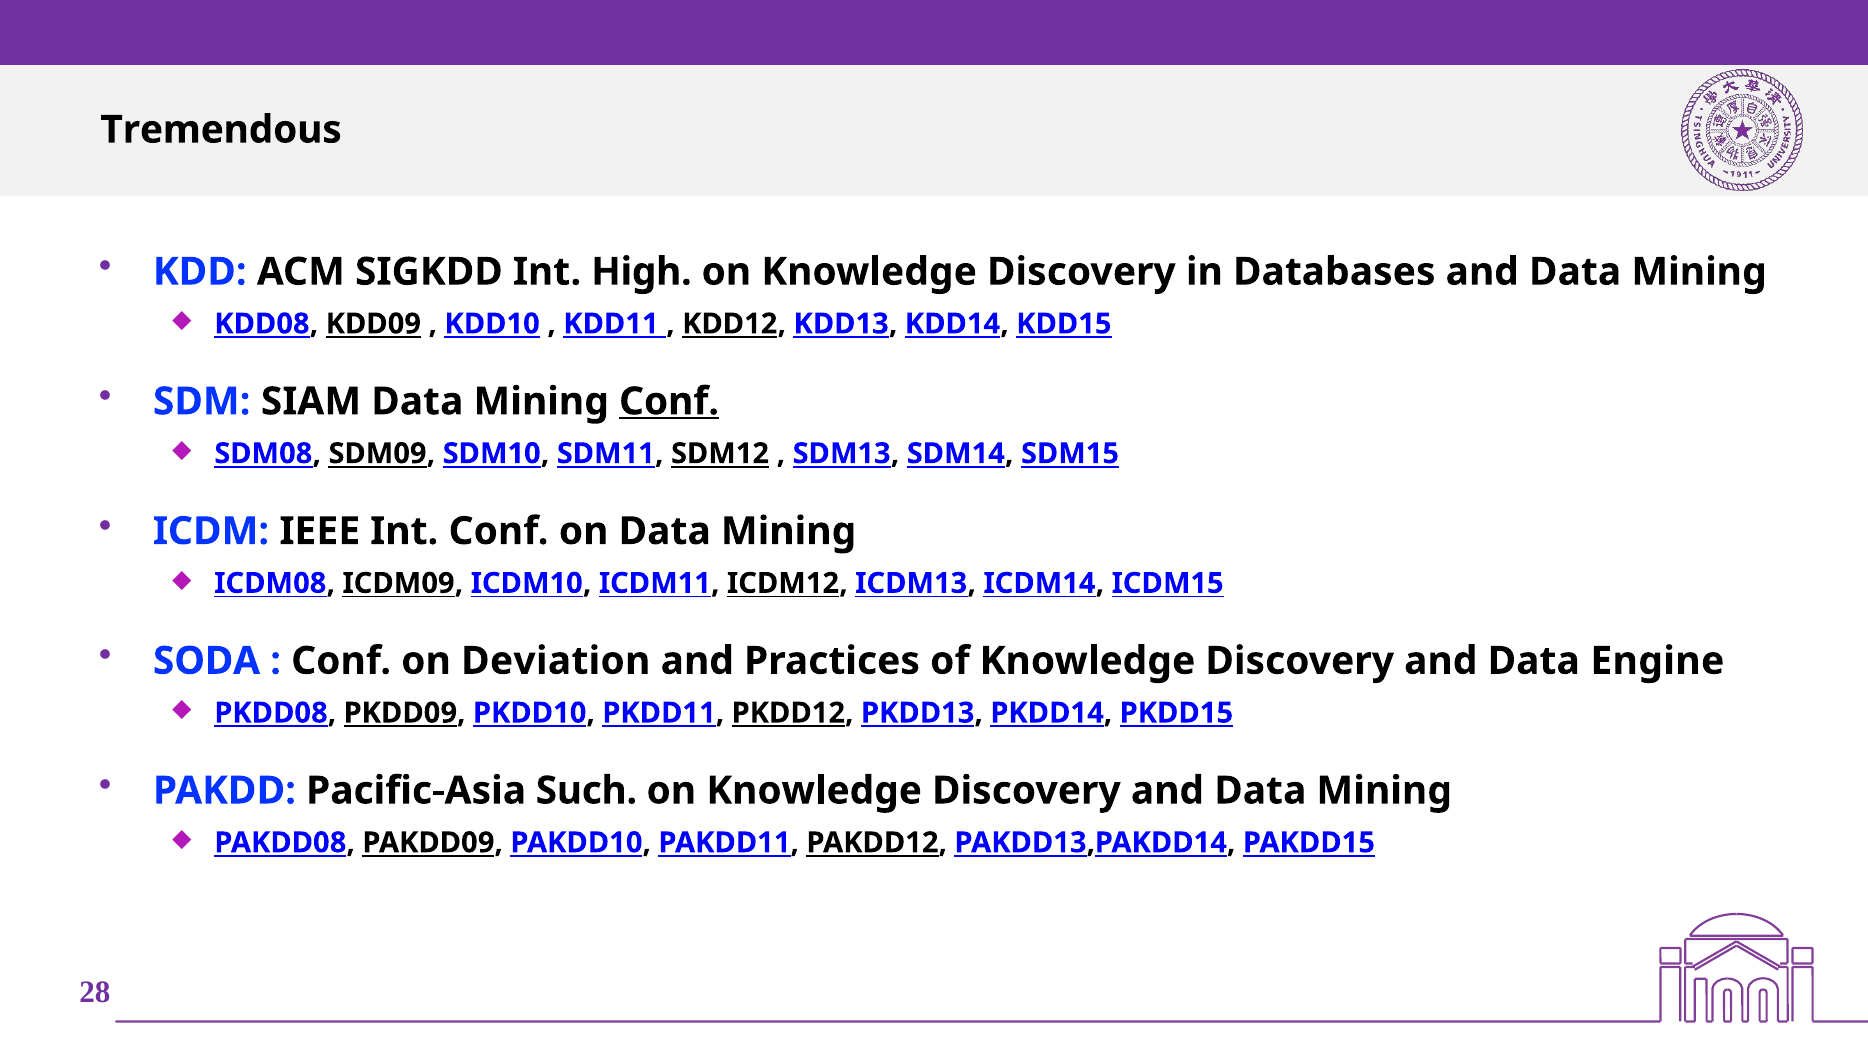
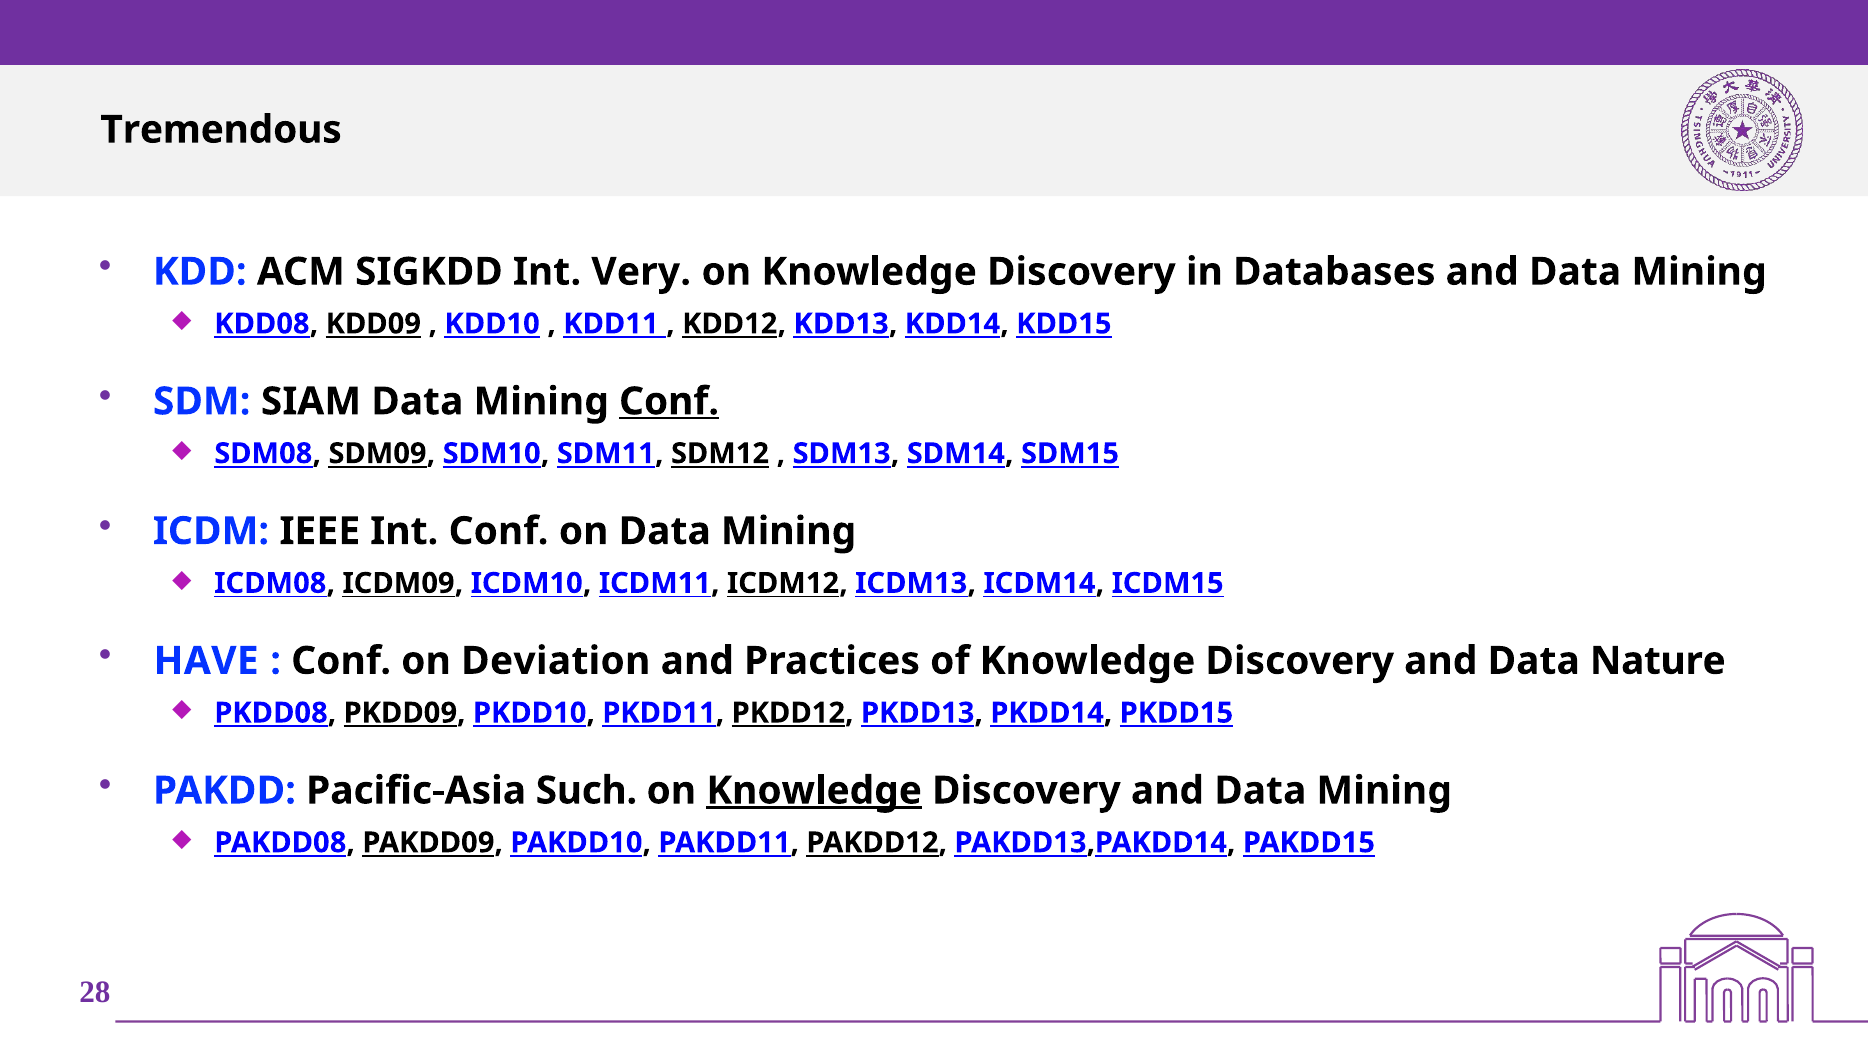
High: High -> Very (641, 272)
SODA: SODA -> HAVE (206, 661)
Engine: Engine -> Nature (1658, 661)
Knowledge underline: none -> present (814, 790)
